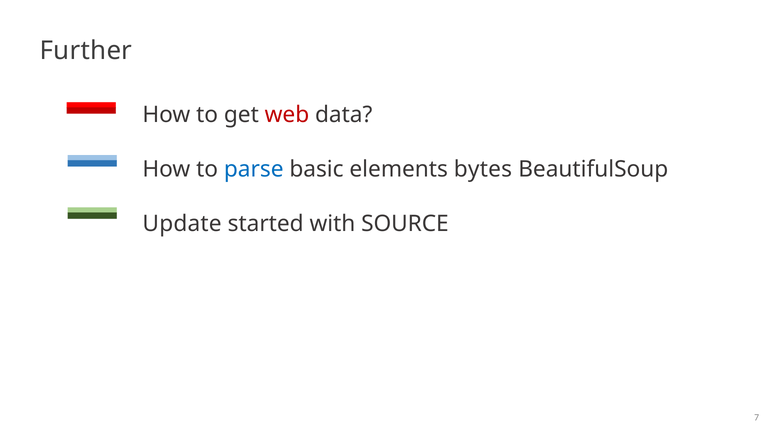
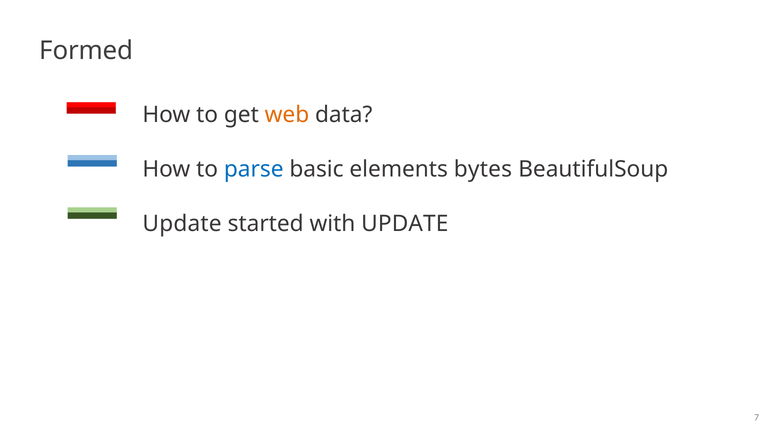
Further: Further -> Formed (86, 51)
web colour: red -> orange (287, 115)
with SOURCE: SOURCE -> UPDATE (405, 224)
